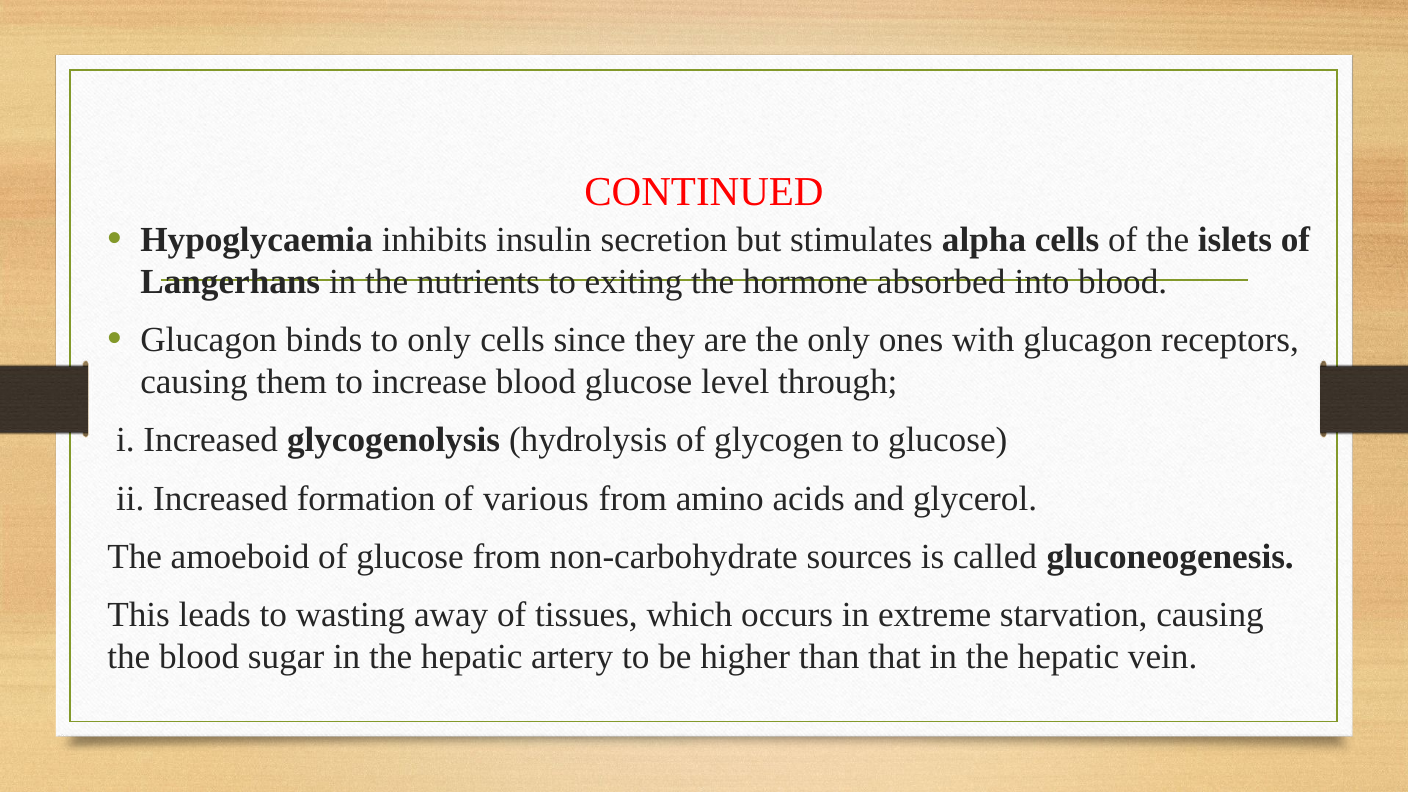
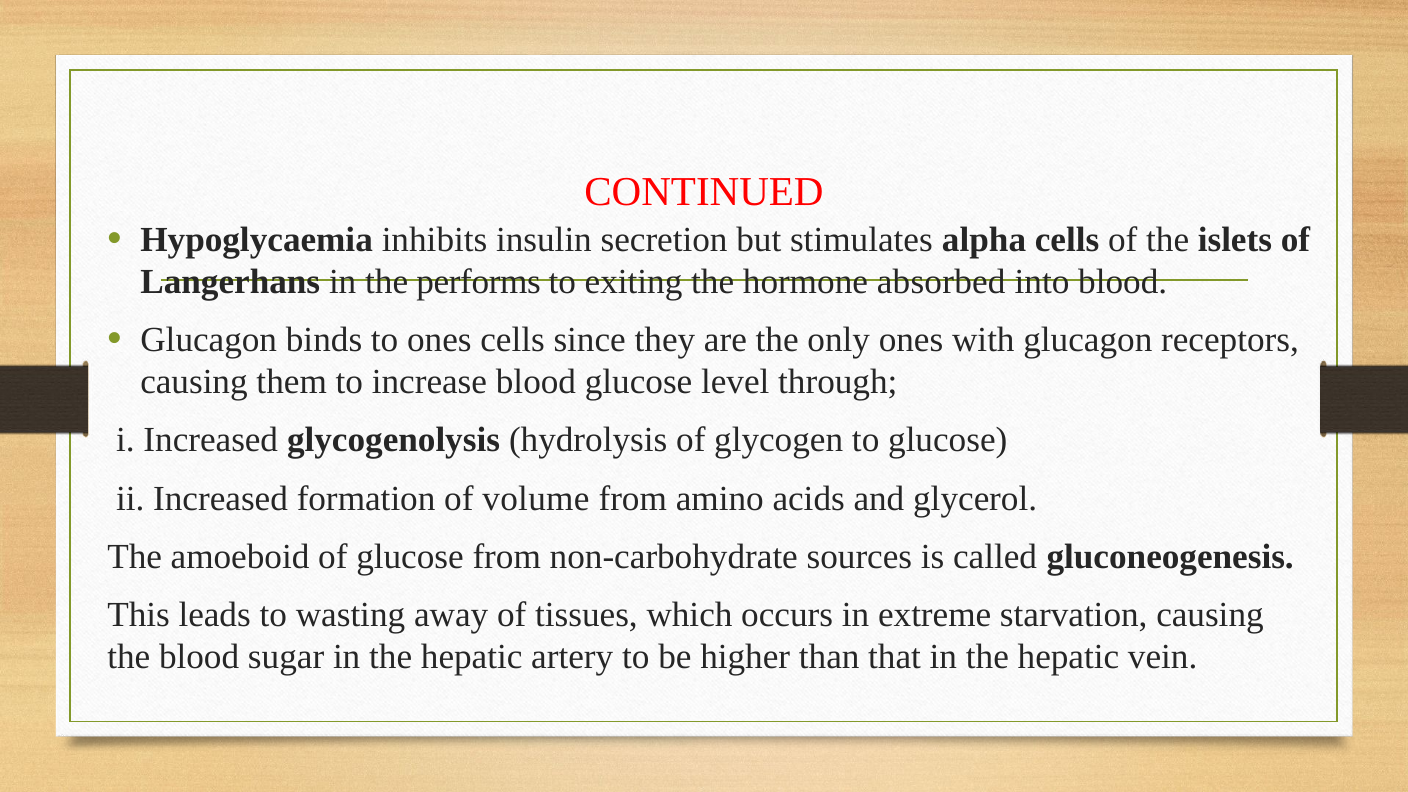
nutrients: nutrients -> performs (479, 282)
to only: only -> ones (439, 340)
various: various -> volume (536, 498)
